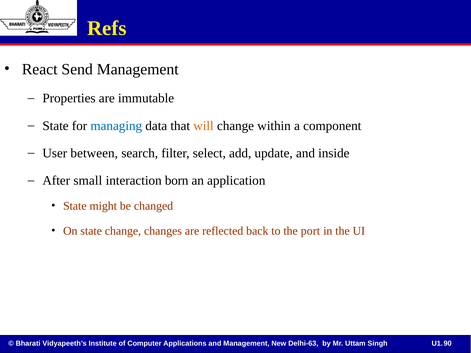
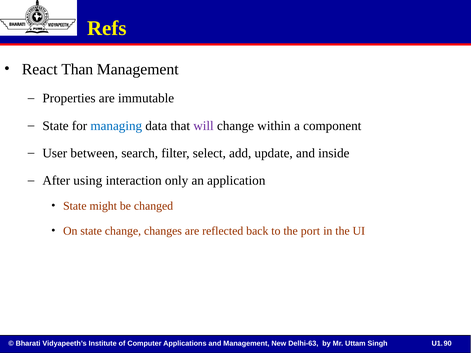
Send: Send -> Than (77, 69)
will colour: orange -> purple (204, 126)
small: small -> using (88, 181)
born: born -> only (177, 181)
